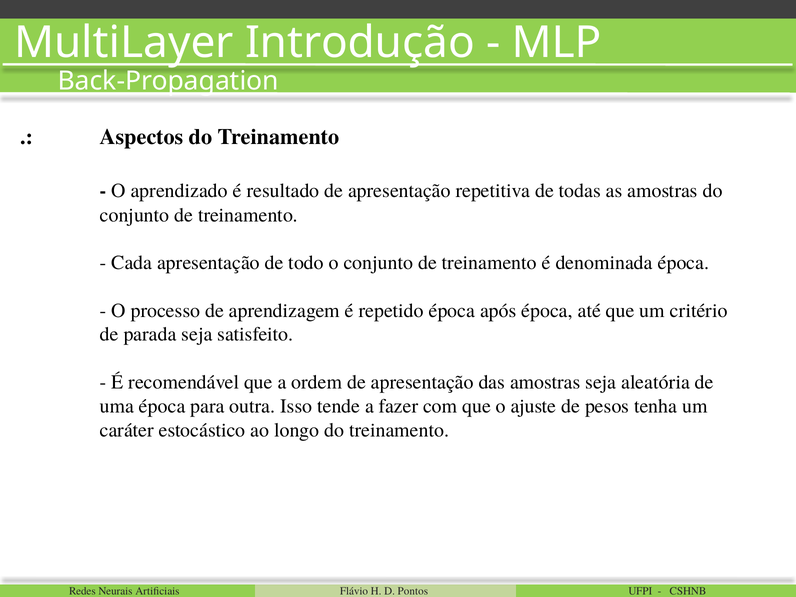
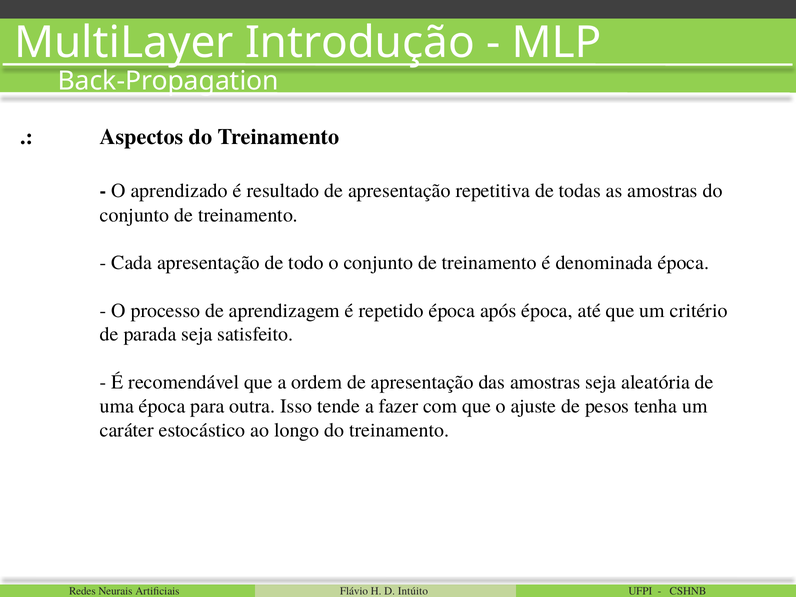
Pontos: Pontos -> Intúito (413, 591)
